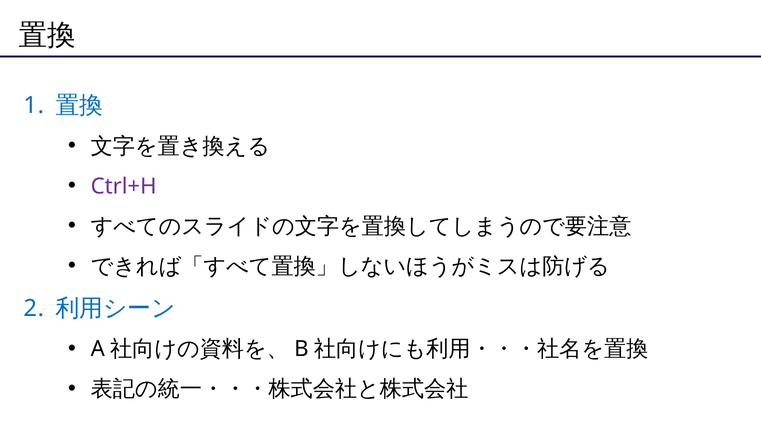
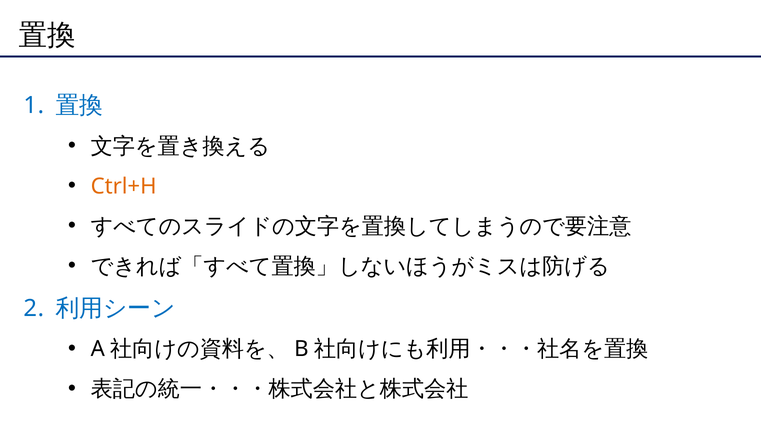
Ctrl+H colour: purple -> orange (124, 186)
